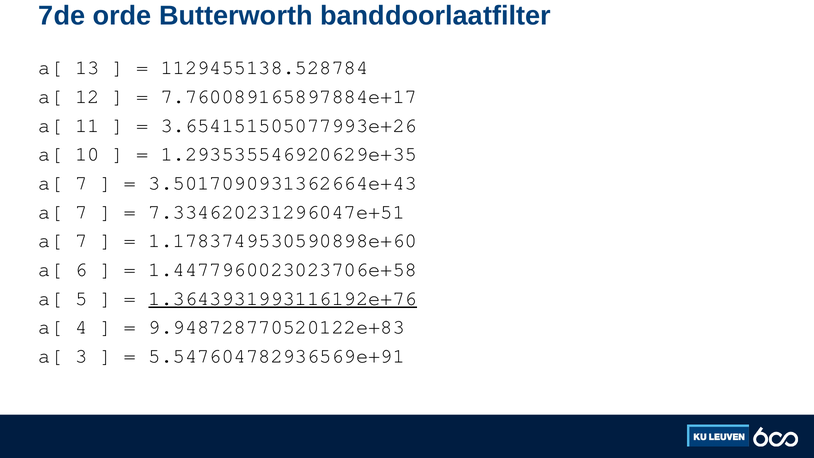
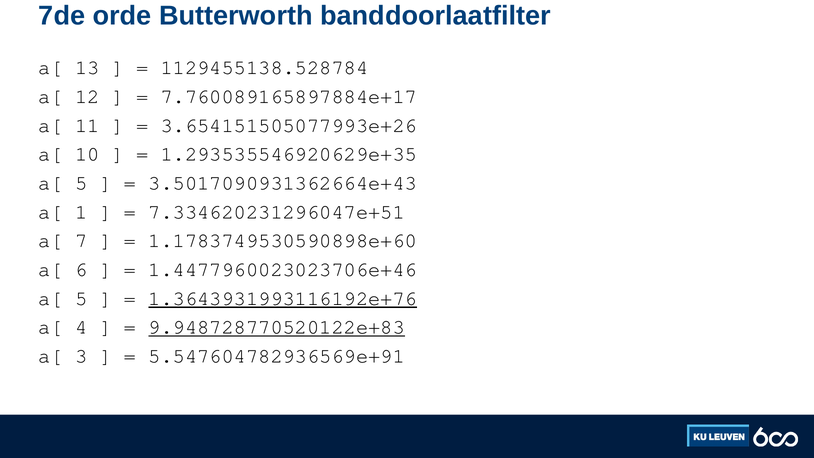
7: 7 -> 5 (81, 183)
7: 7 -> 1 (81, 212)
1.4477960023023706e+58: 1.4477960023023706e+58 -> 1.4477960023023706e+46 (283, 269)
9.948728770520122e+83 underline: none -> present (277, 327)
